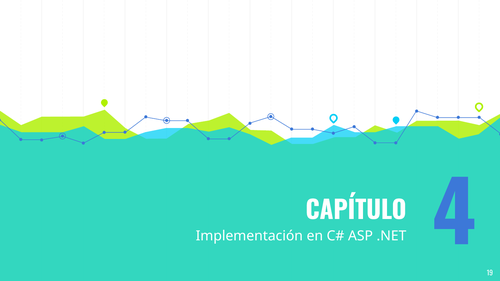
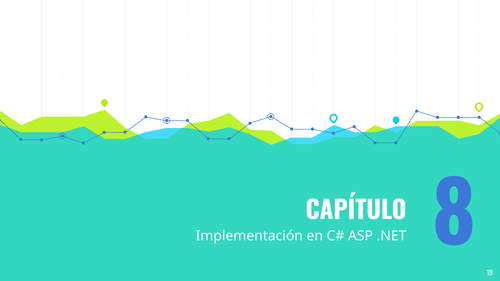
4: 4 -> 8 (454, 217)
